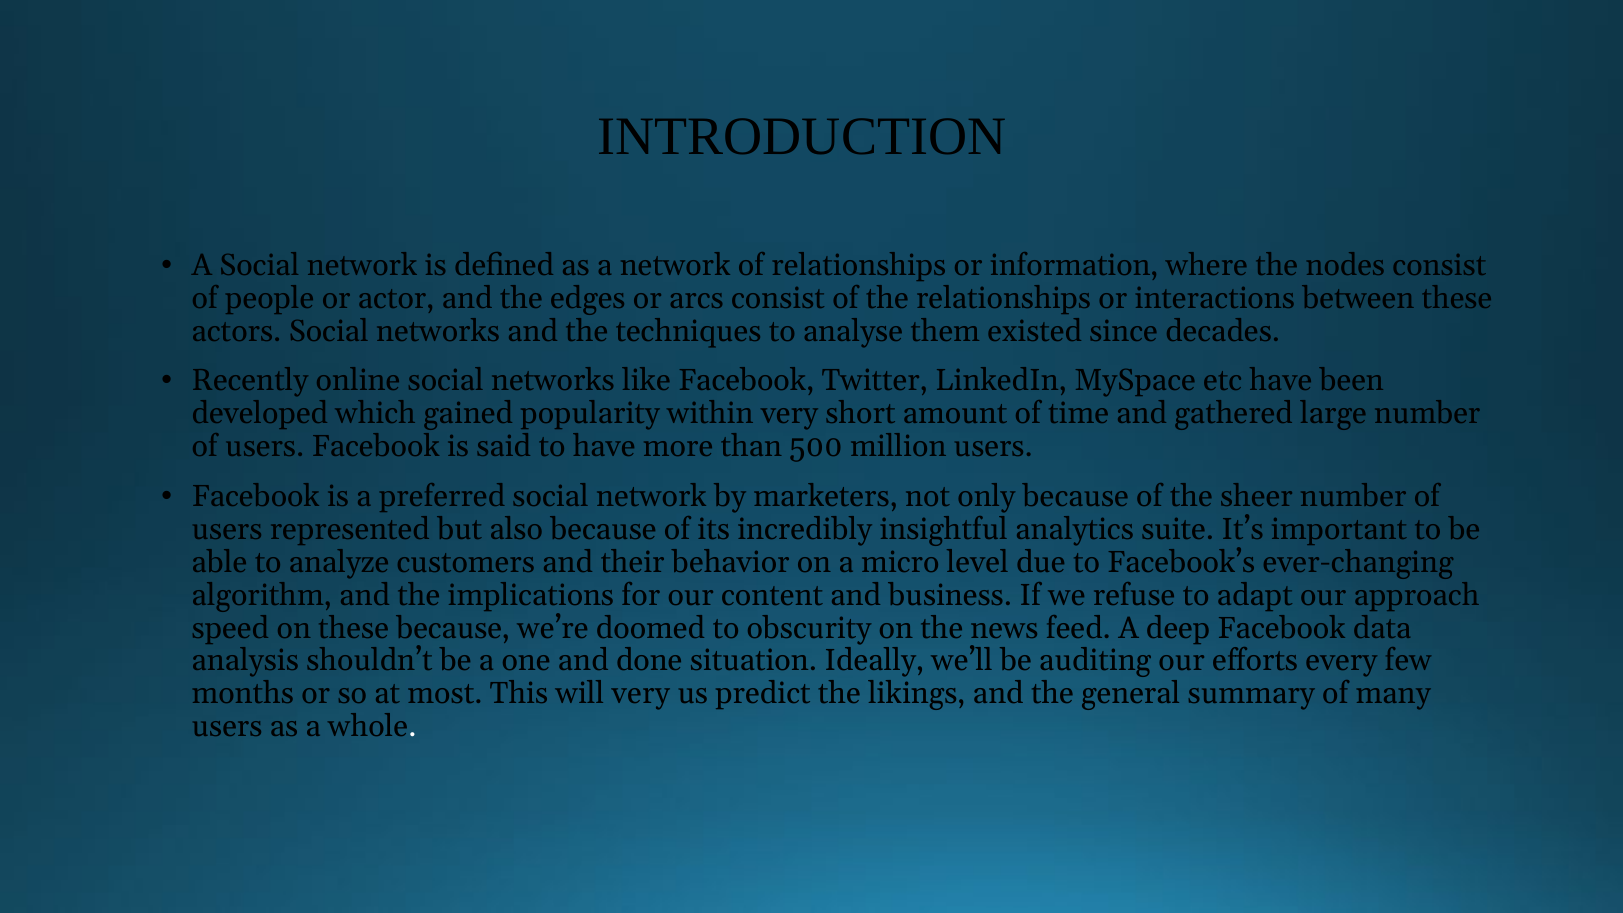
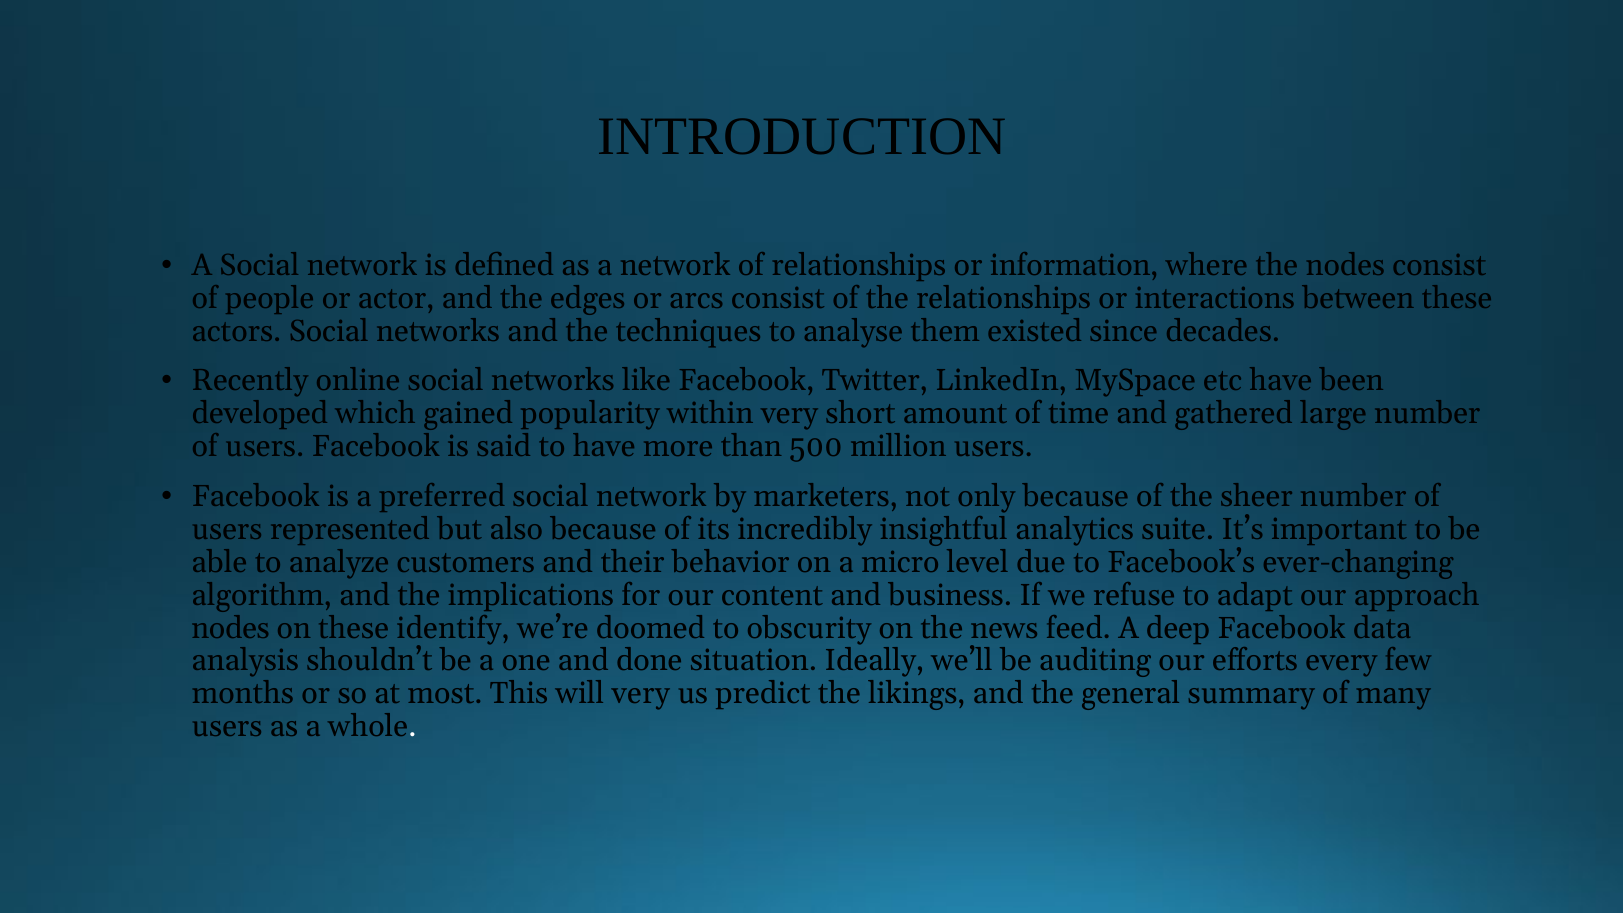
speed: speed -> nodes (231, 628)
these because: because -> identify (453, 628)
